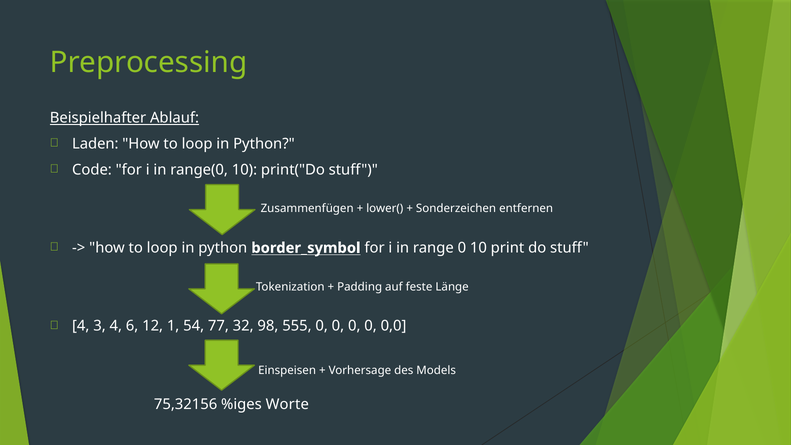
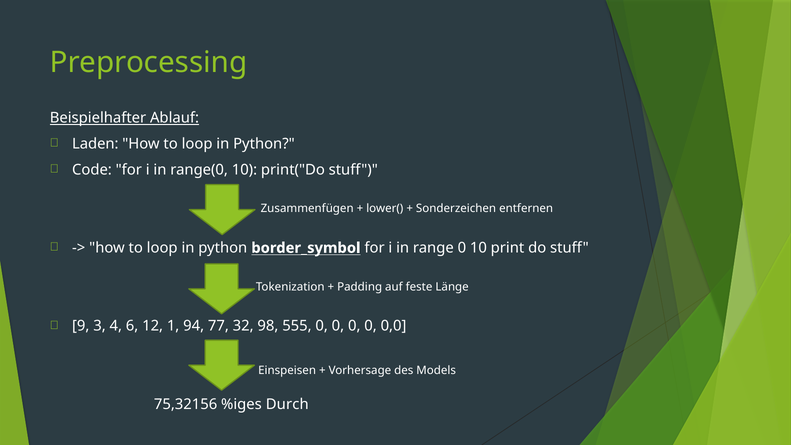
4: 4 -> 9 (81, 326)
54: 54 -> 94 (194, 326)
Worte: Worte -> Durch (287, 404)
